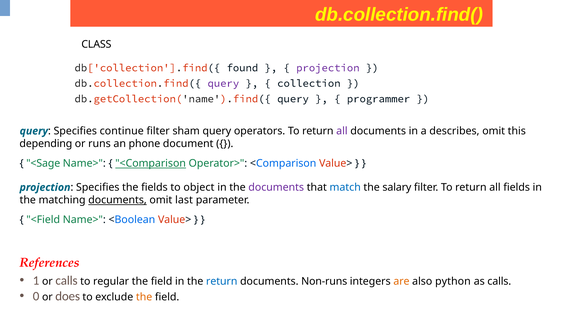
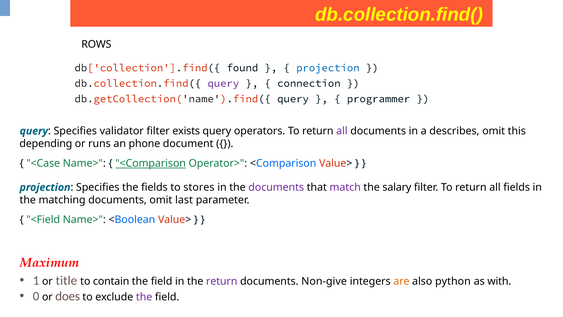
CLASS: CLASS -> ROWS (96, 44)
projection colour: purple -> blue (328, 68)
collection: collection -> connection (309, 83)
continue: continue -> validator (122, 131)
sham: sham -> exists (186, 131)
<Sage: <Sage -> <Case (43, 163)
object: object -> stores (199, 187)
match colour: blue -> purple (345, 187)
documents underline: present -> none (118, 200)
References: References -> Maximum (50, 262)
or calls: calls -> title (66, 280)
regular: regular -> contain (111, 281)
return colour: blue -> purple (222, 281)
Non-runs: Non-runs -> Non-give (324, 281)
as calls: calls -> with (499, 281)
the colour: orange -> purple (144, 297)
